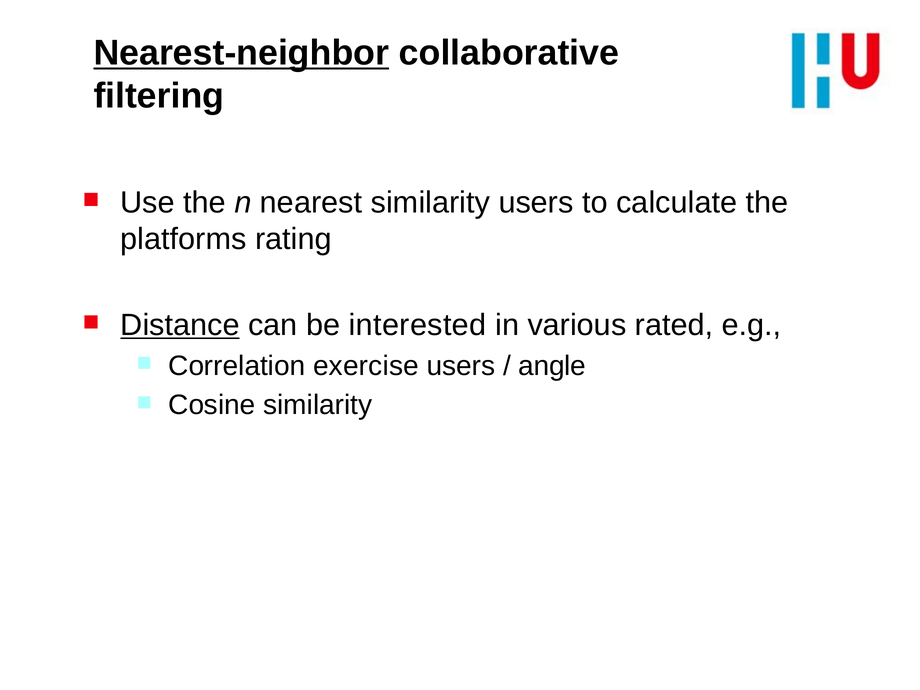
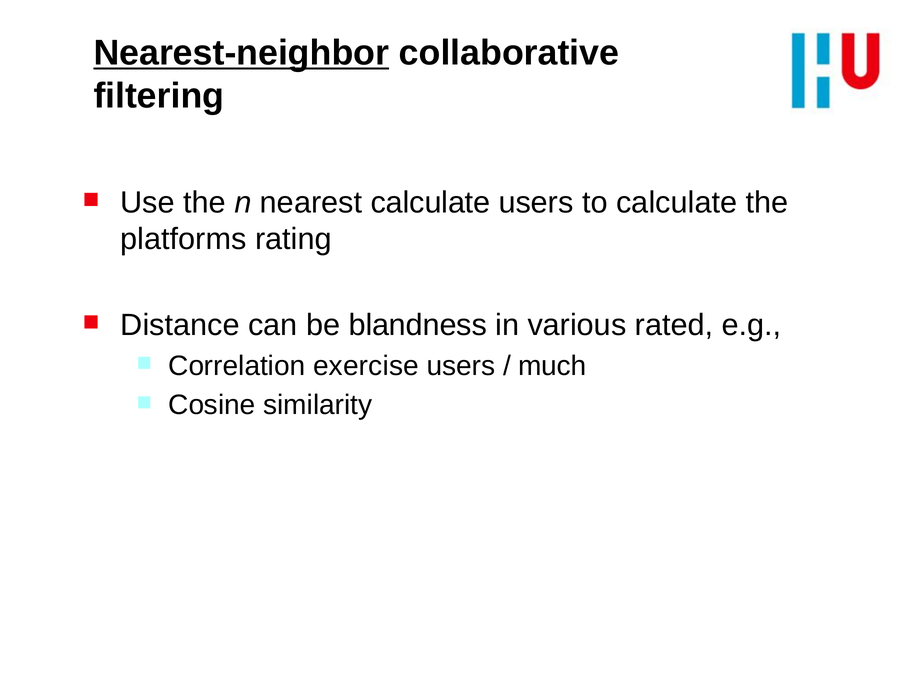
nearest similarity: similarity -> calculate (431, 202)
Distance underline: present -> none (180, 325)
interested: interested -> blandness (418, 325)
angle: angle -> much (552, 366)
